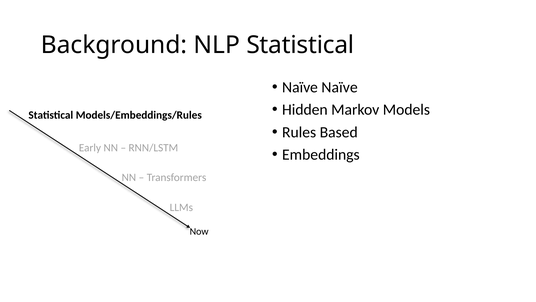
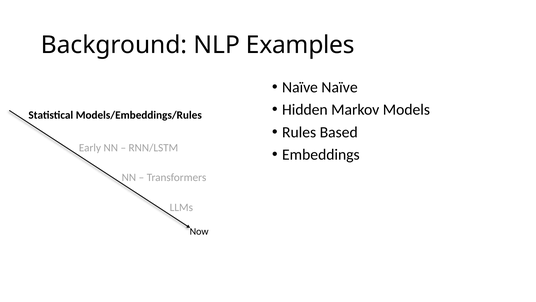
NLP Statistical: Statistical -> Examples (300, 45)
